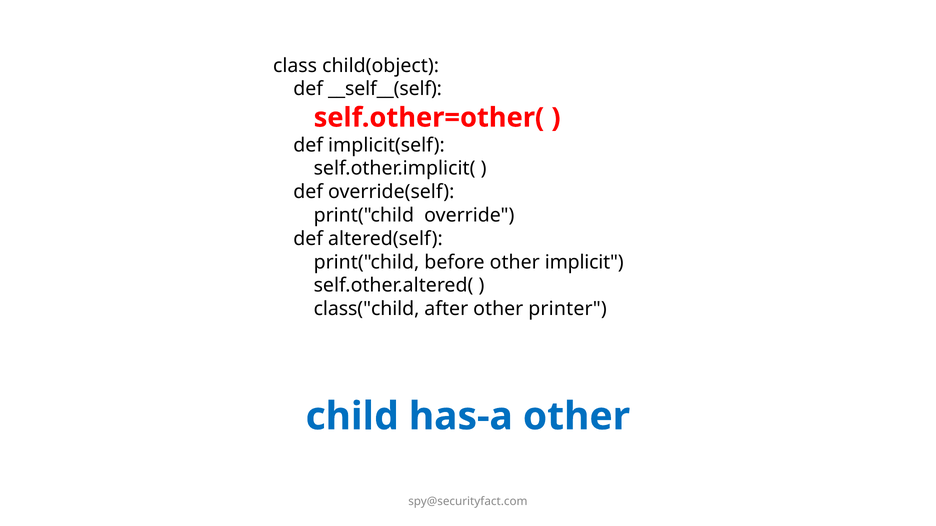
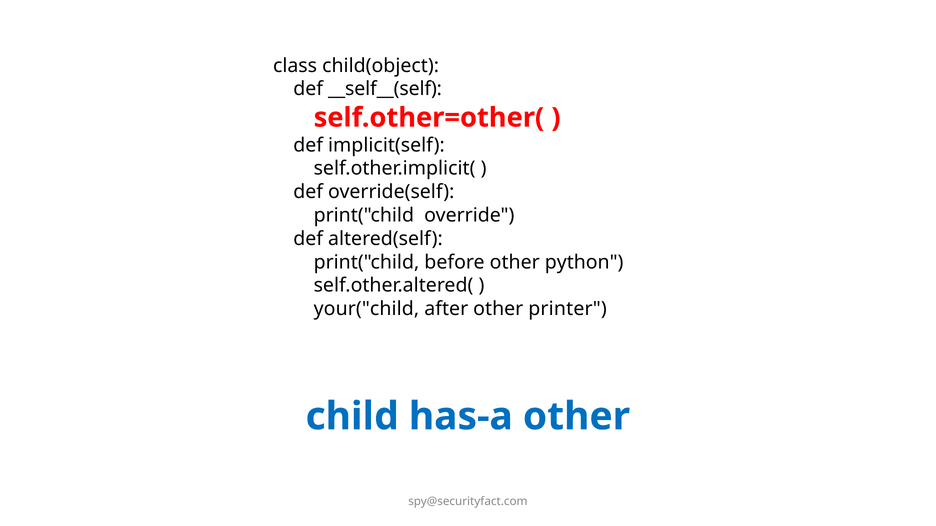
implicit: implicit -> python (584, 262)
class("child: class("child -> your("child (366, 309)
